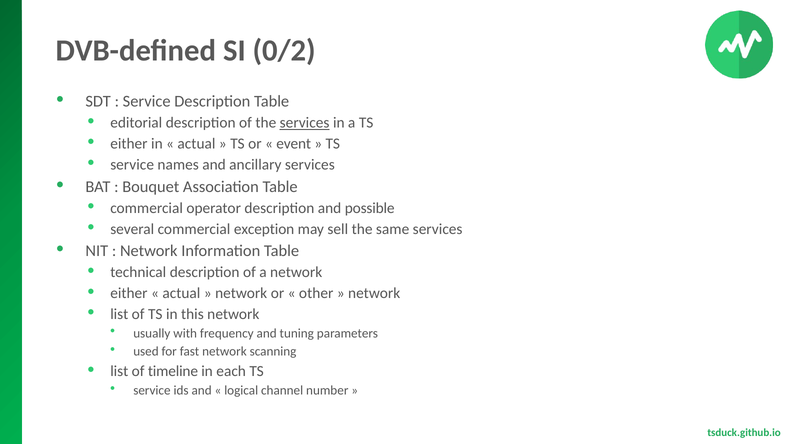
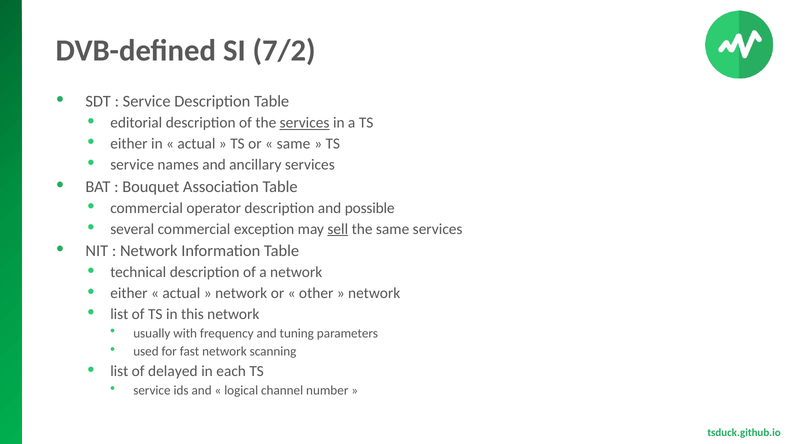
0/2: 0/2 -> 7/2 (284, 51)
event: event -> same (294, 144)
sell underline: none -> present (338, 229)
timeline: timeline -> delayed (173, 371)
